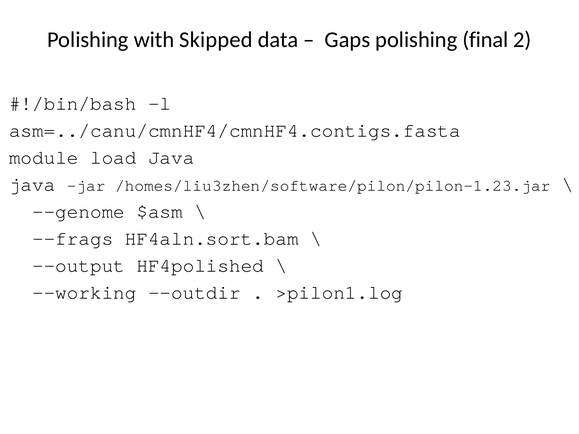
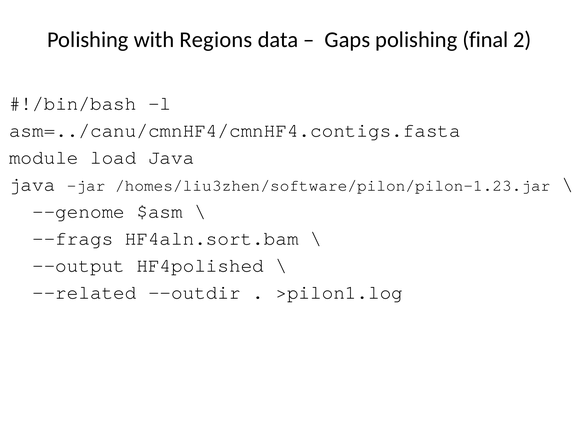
Skipped: Skipped -> Regions (216, 40)
--working: --working -> --related (84, 293)
